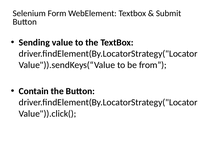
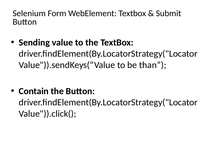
from: from -> than (153, 65)
